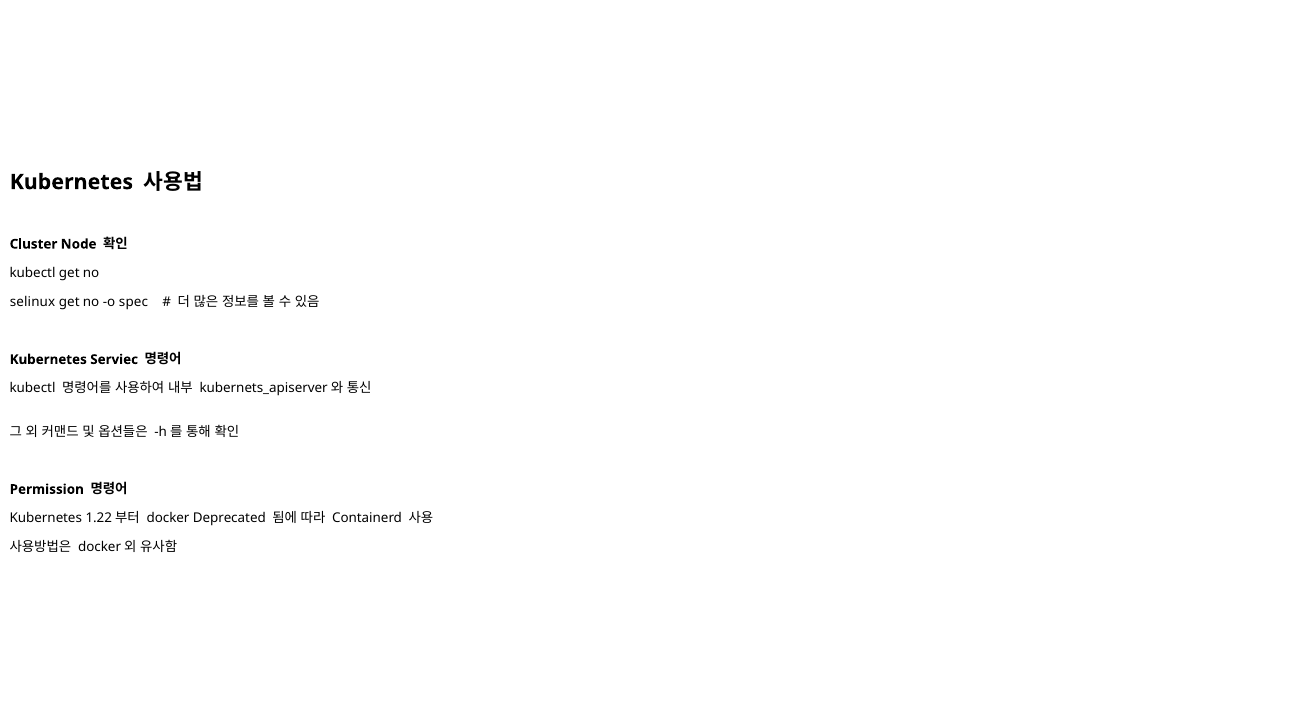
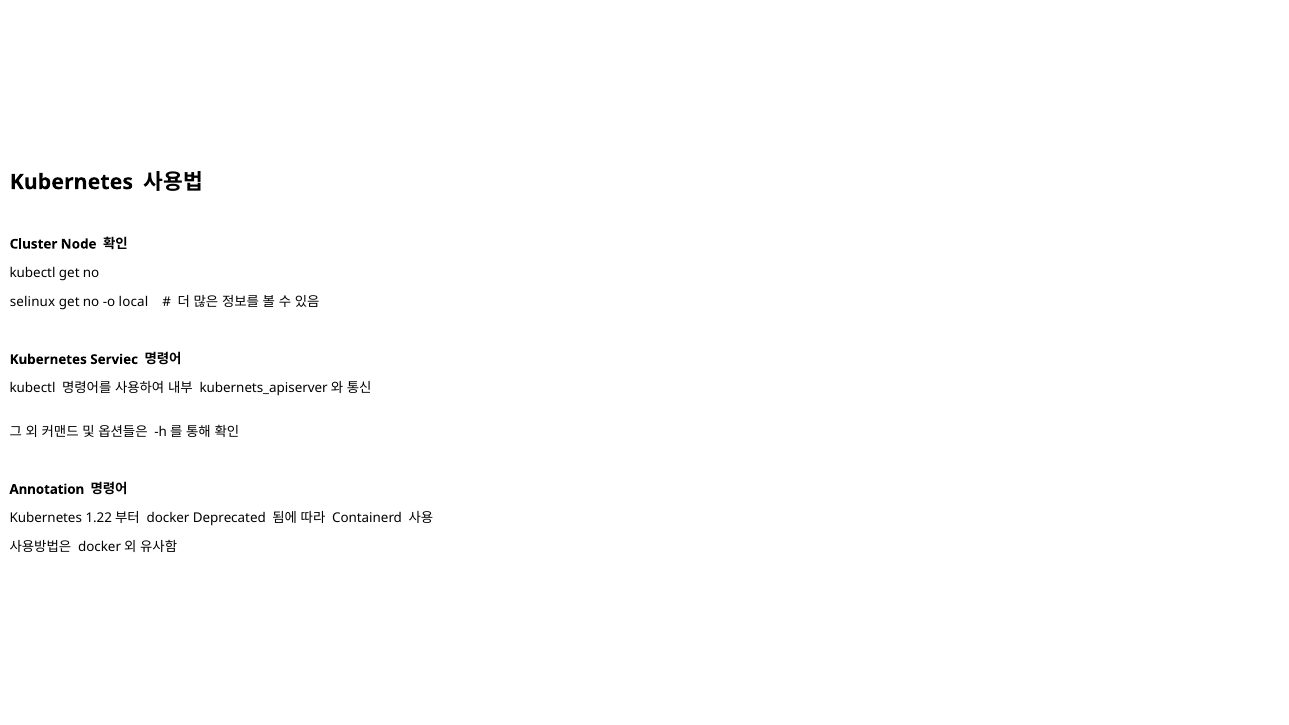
spec: spec -> local (134, 302)
Permission: Permission -> Annotation (47, 489)
